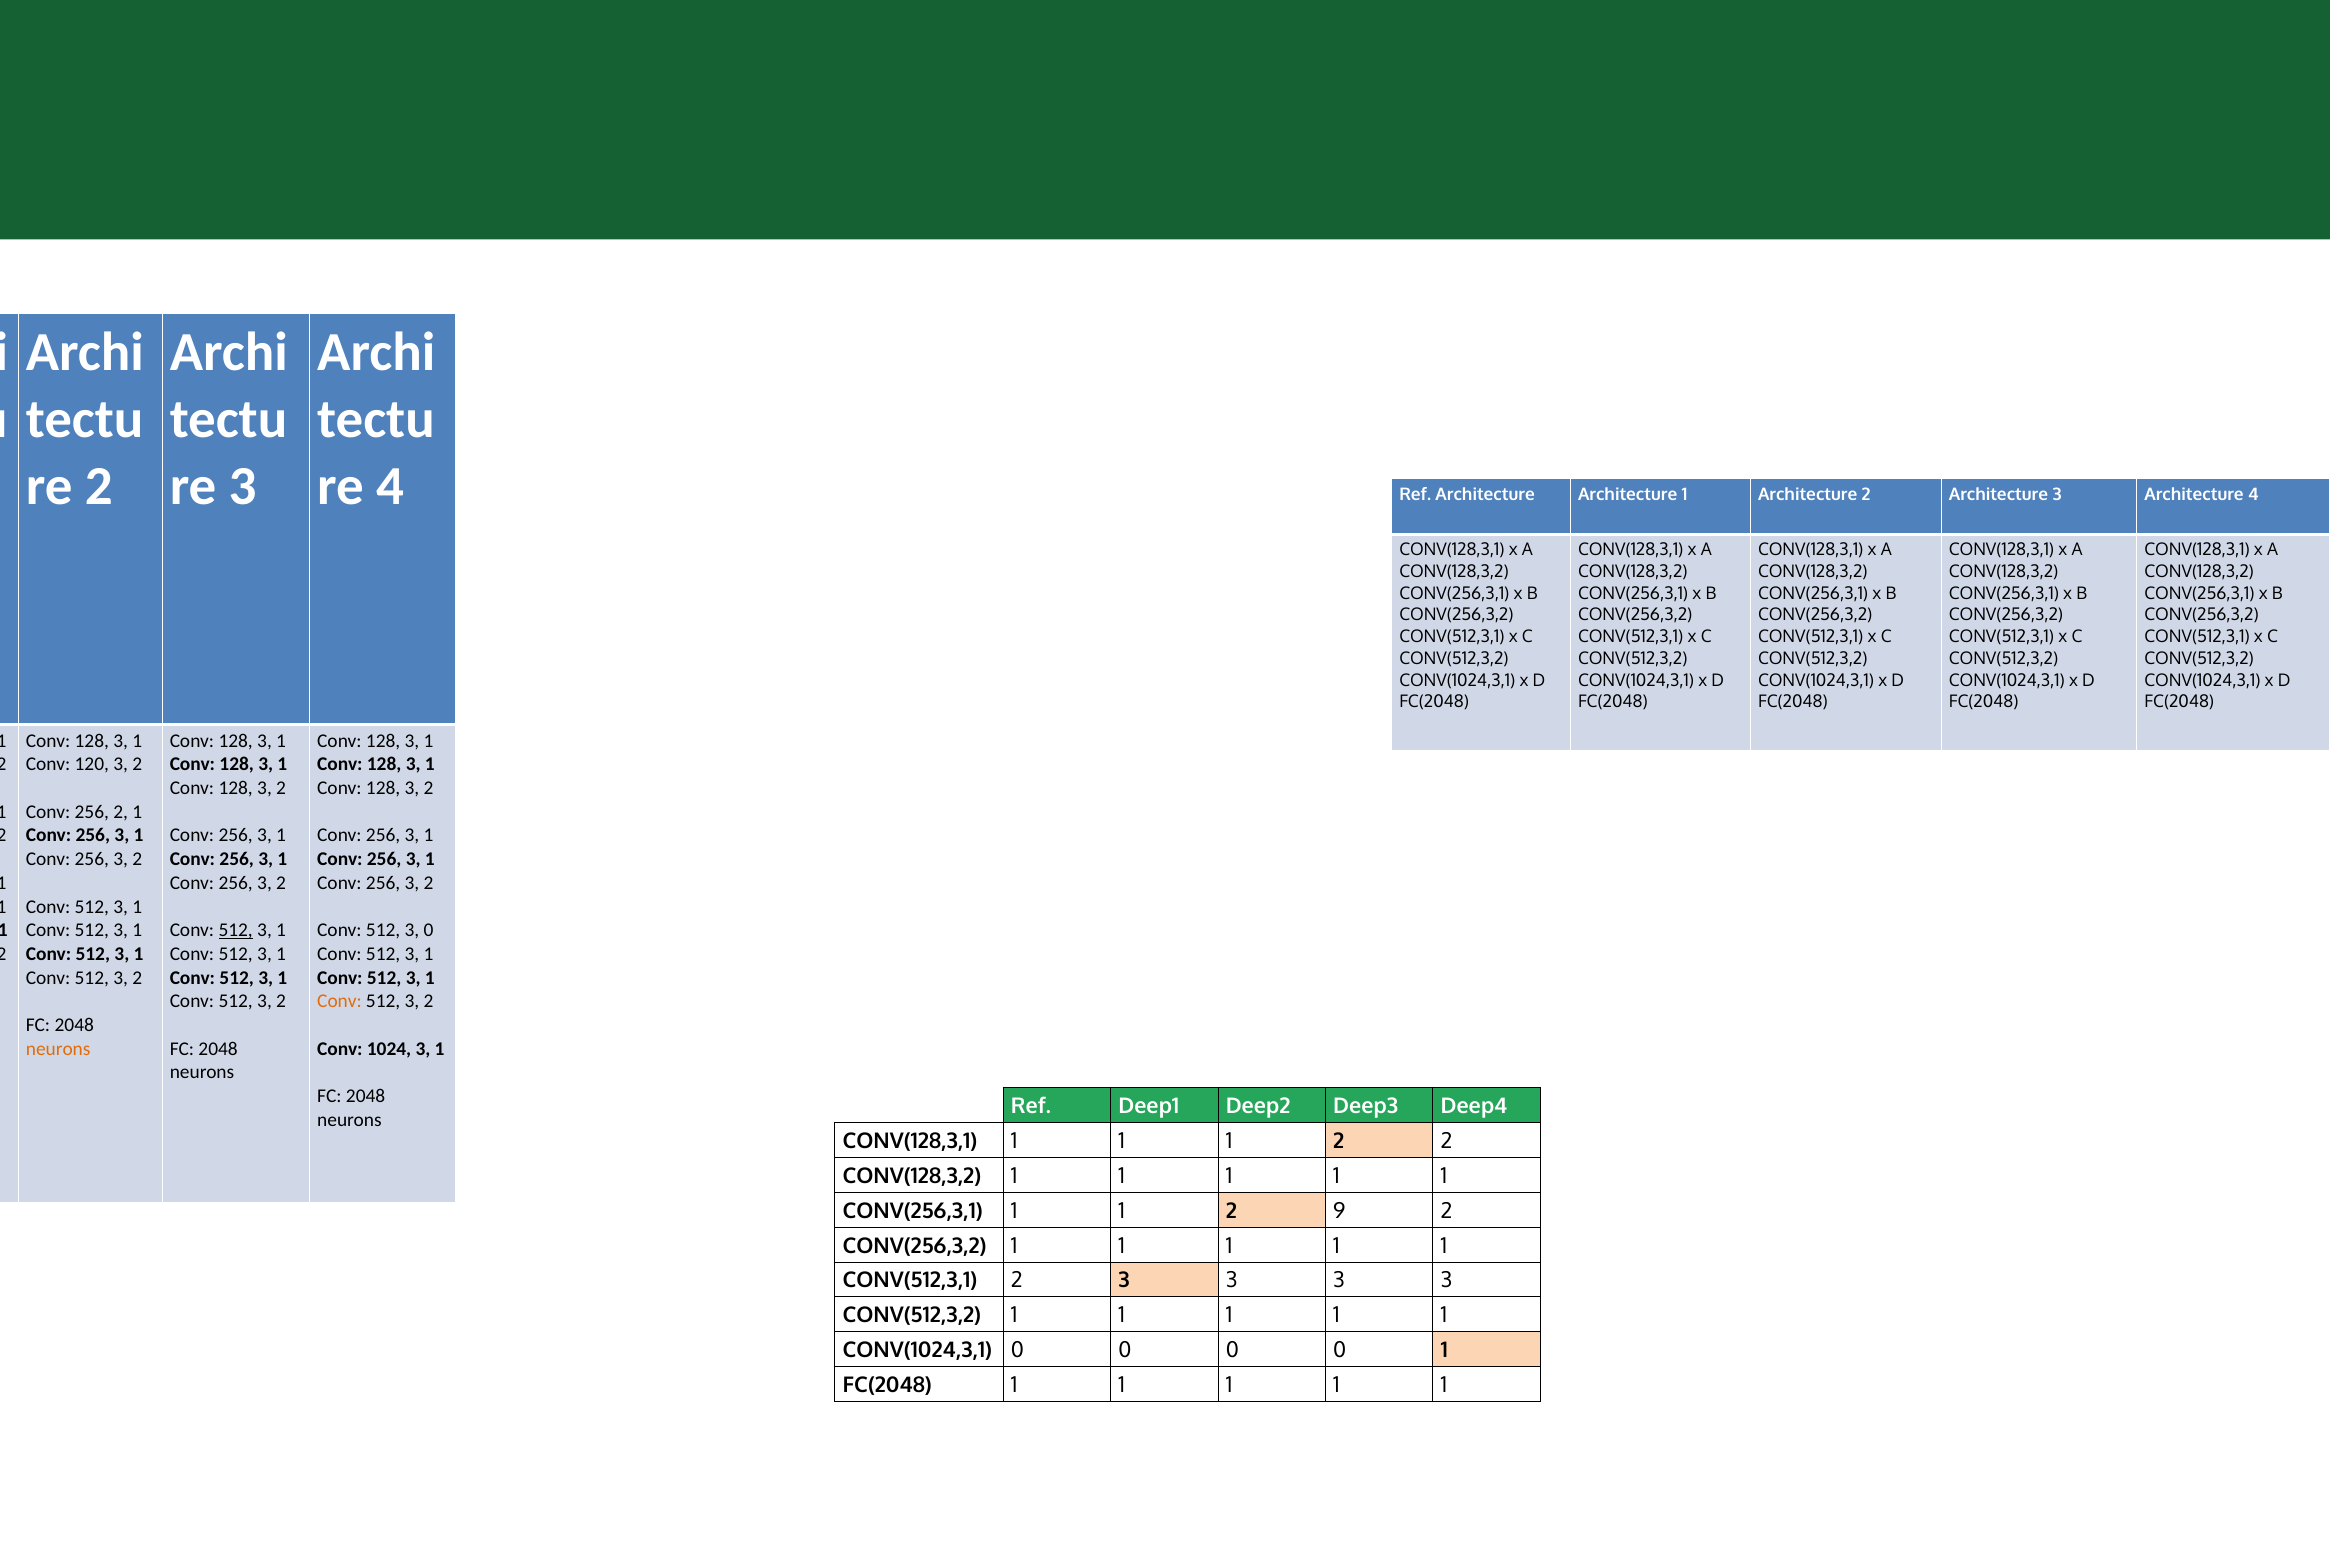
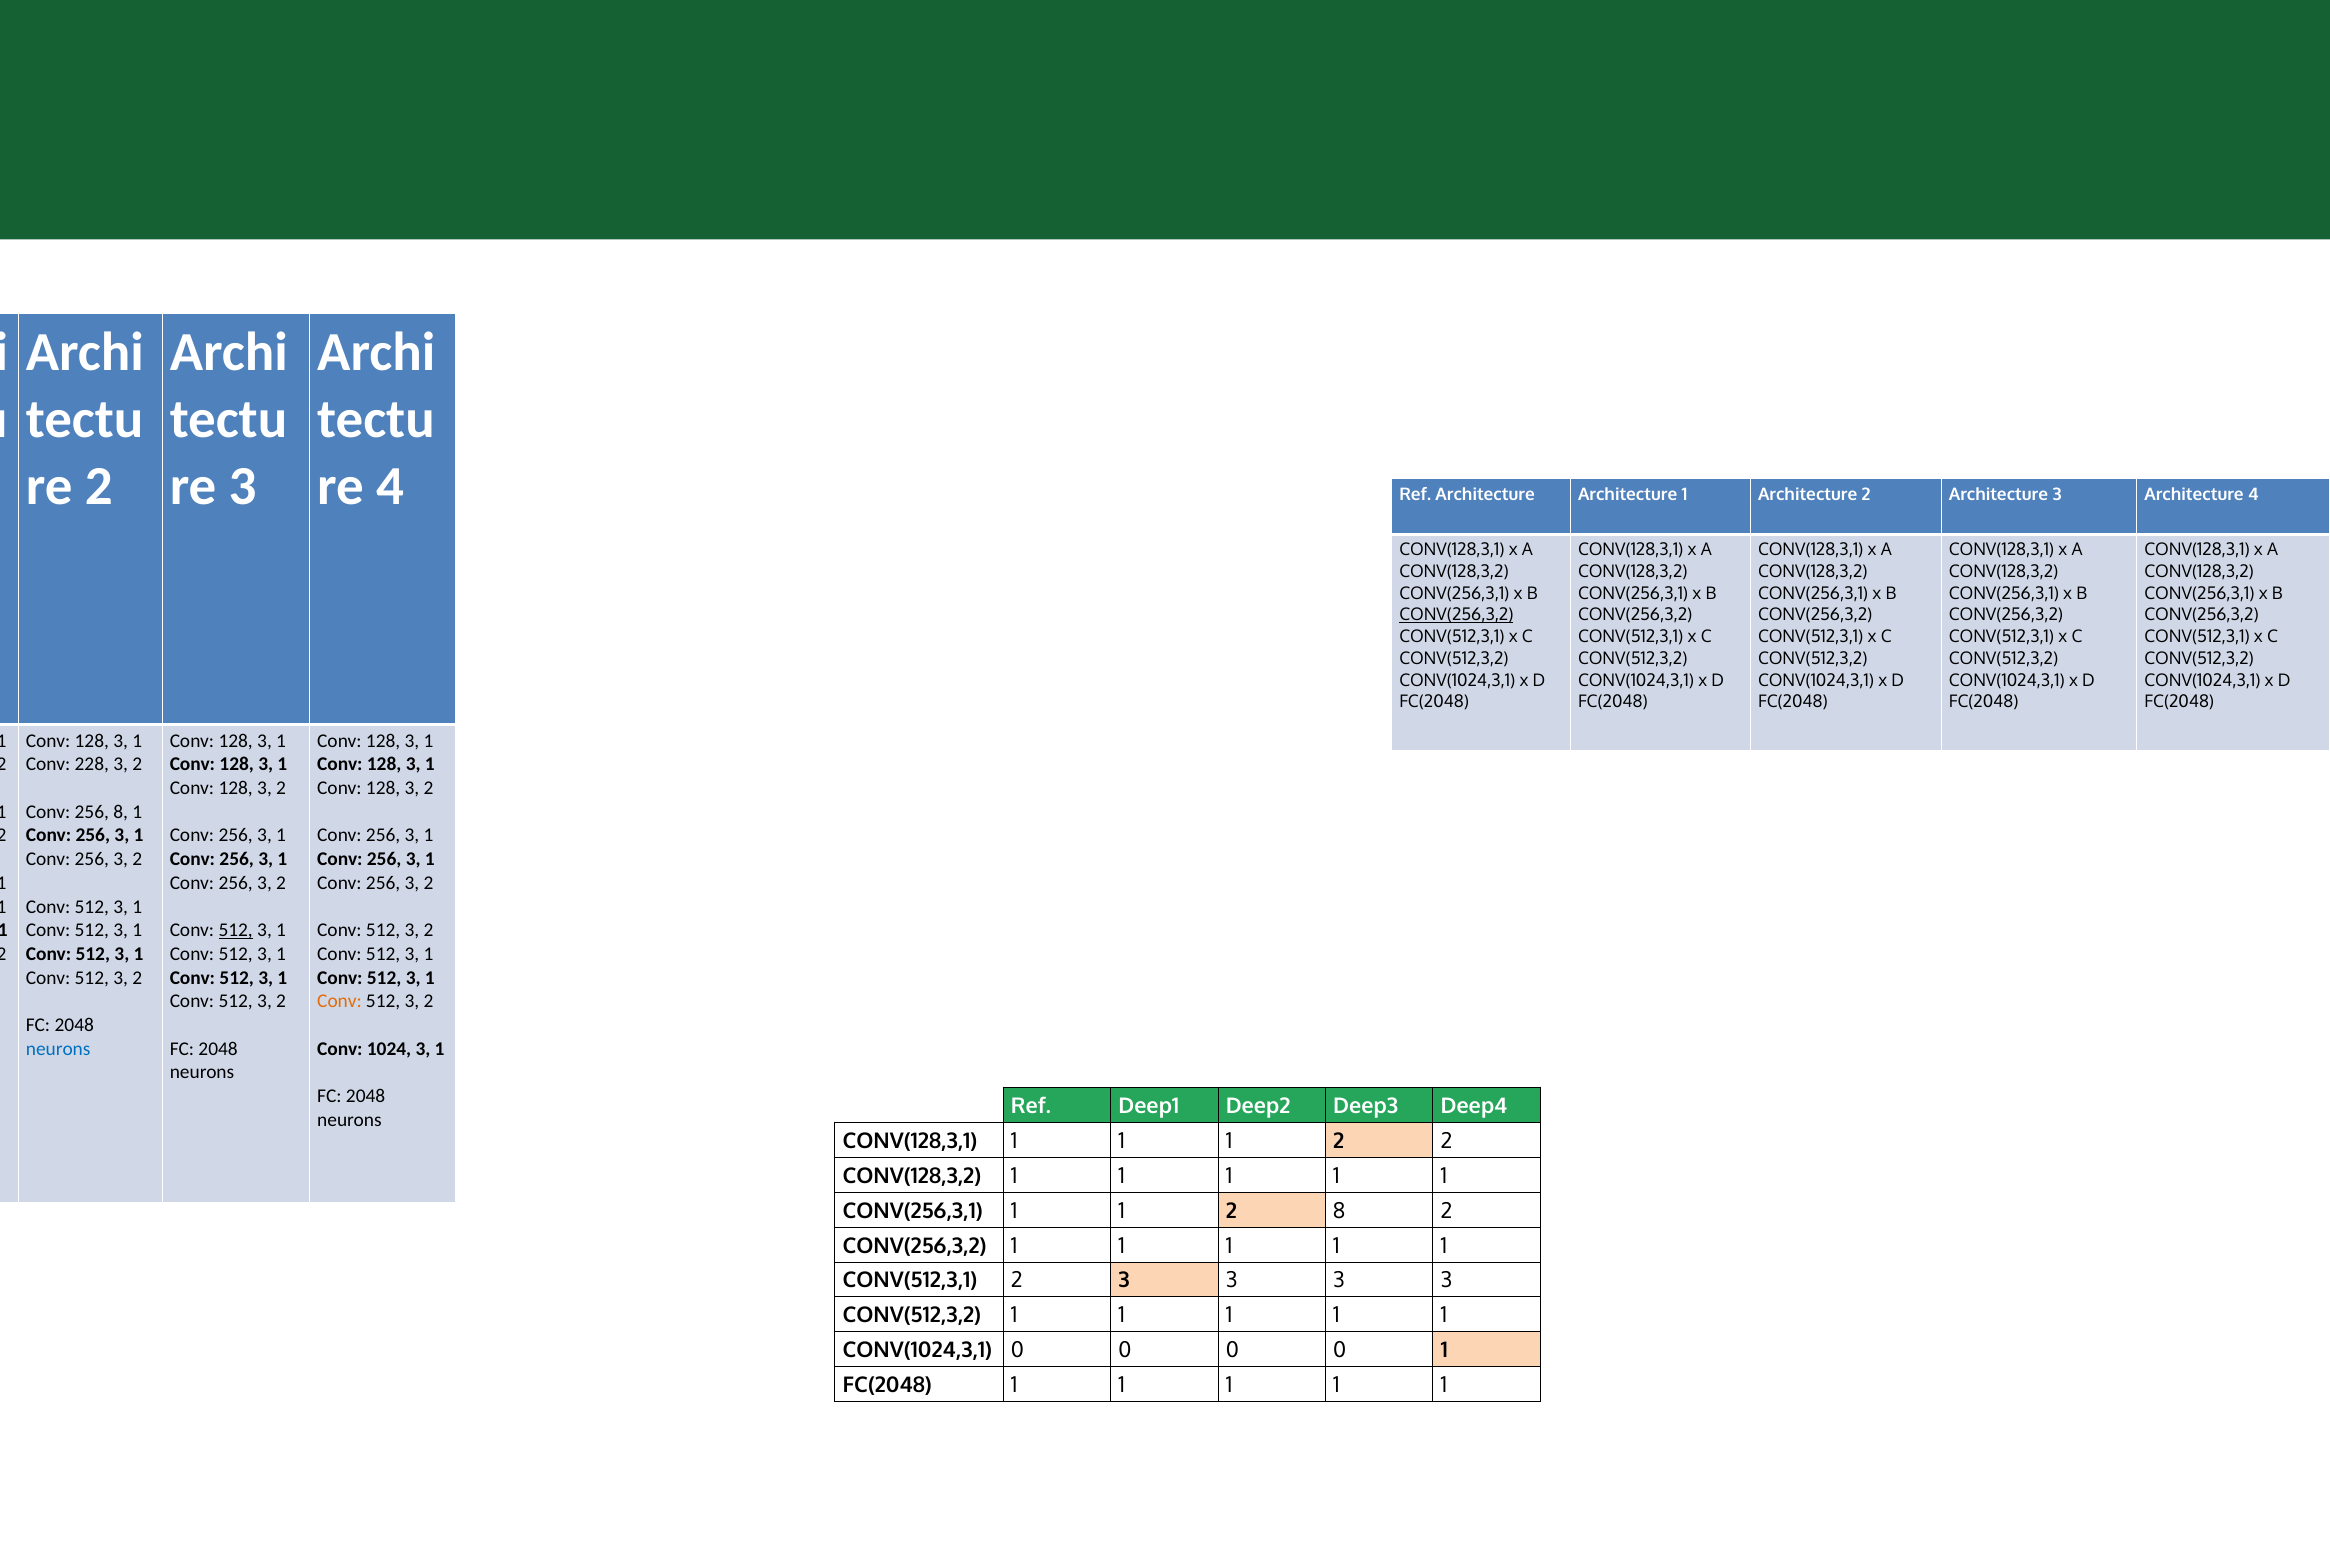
CONV(256,3,2 underline: none -> present (1456, 615)
120: 120 -> 228 (92, 765)
256 2: 2 -> 8 (121, 812)
0: 0 -> 2 (429, 931)
neurons colour: orange -> blue (58, 1049)
2 9: 9 -> 8 (1339, 1211)
